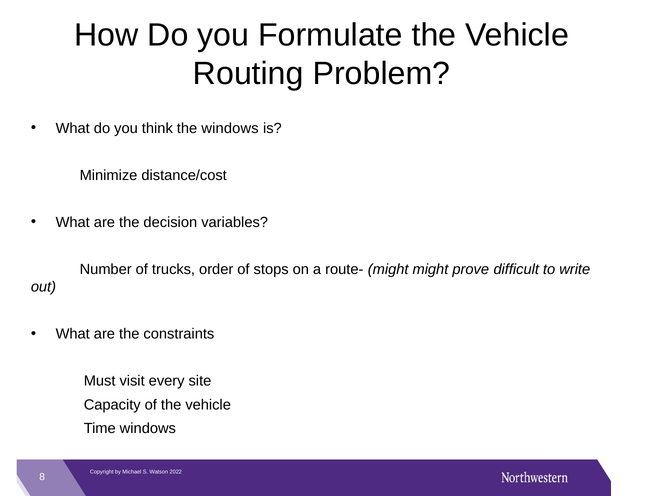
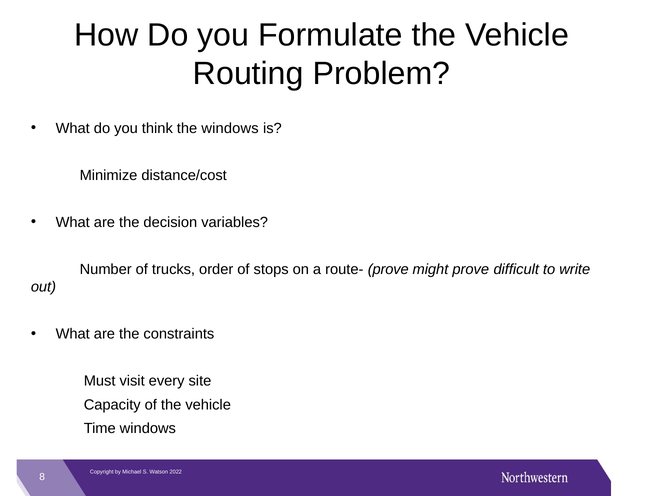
route- might: might -> prove (388, 269)
